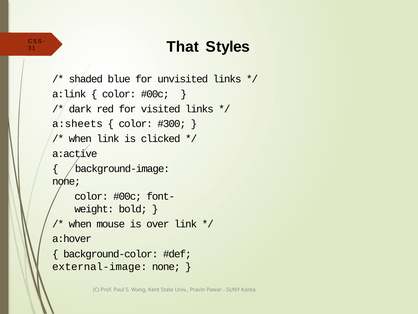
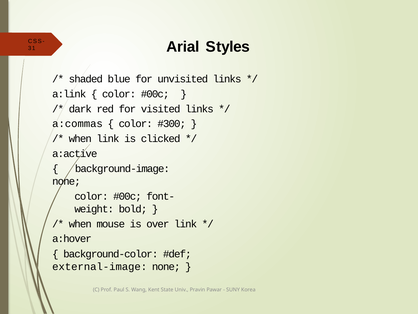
That: That -> Arial (183, 47)
a:sheets: a:sheets -> a:commas (78, 124)
